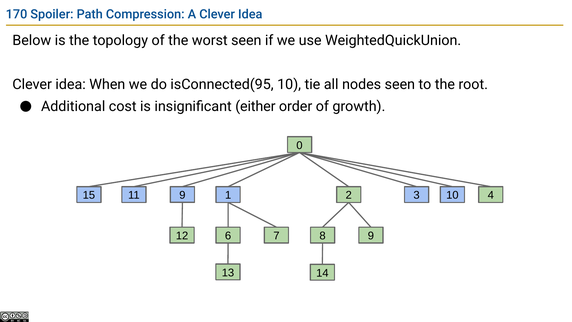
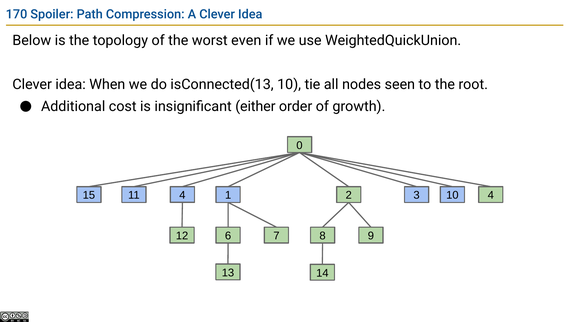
worst seen: seen -> even (246, 40)
isConnected(95: isConnected(95 -> isConnected(13 (222, 84)
11 9: 9 -> 4 (182, 195)
